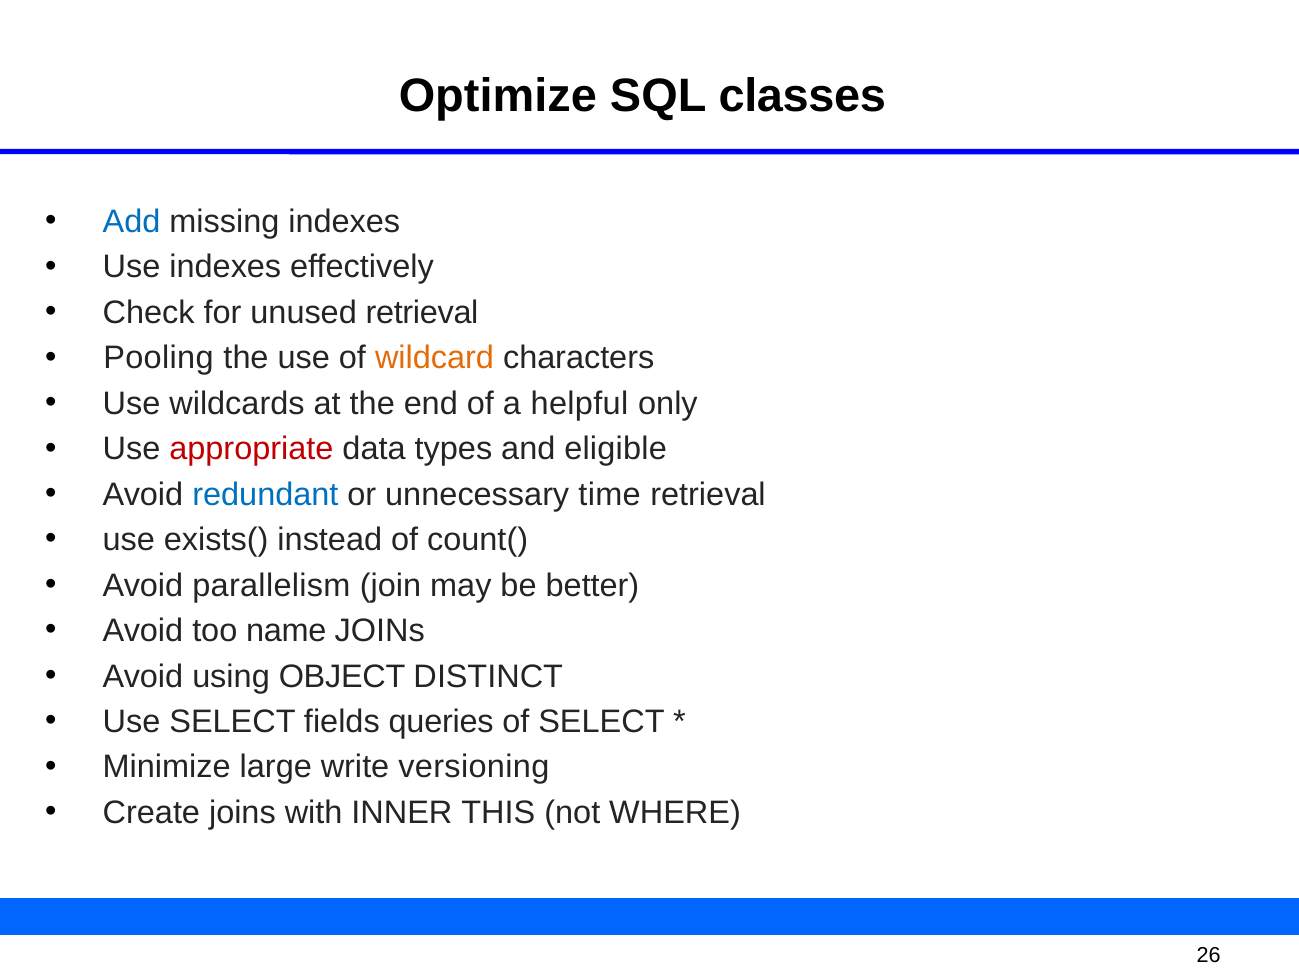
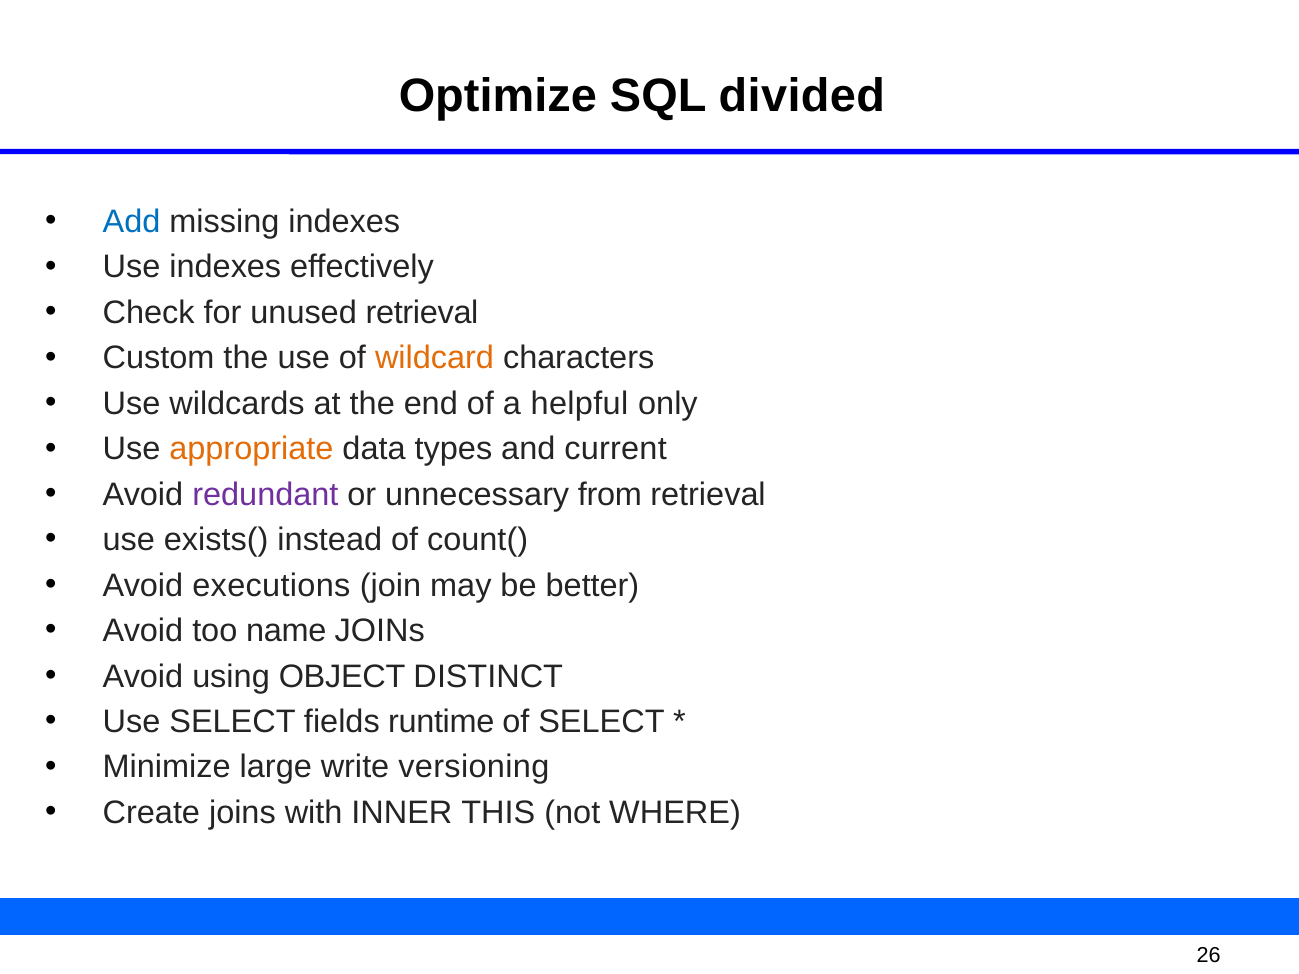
classes: classes -> divided (802, 96)
Pooling: Pooling -> Custom (159, 358)
appropriate colour: red -> orange (251, 449)
eligible: eligible -> current (616, 449)
redundant colour: blue -> purple (265, 495)
time: time -> from (610, 495)
parallelism: parallelism -> executions (271, 586)
queries: queries -> runtime (441, 722)
